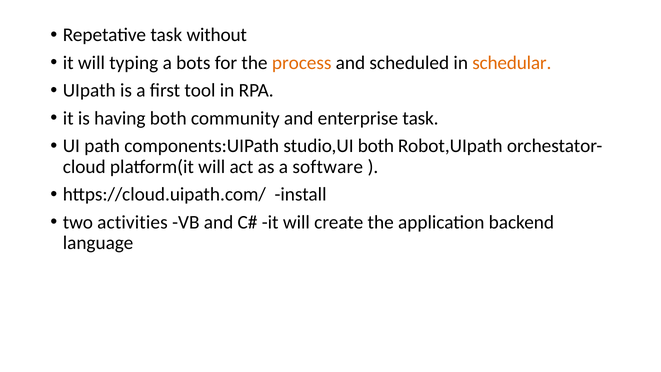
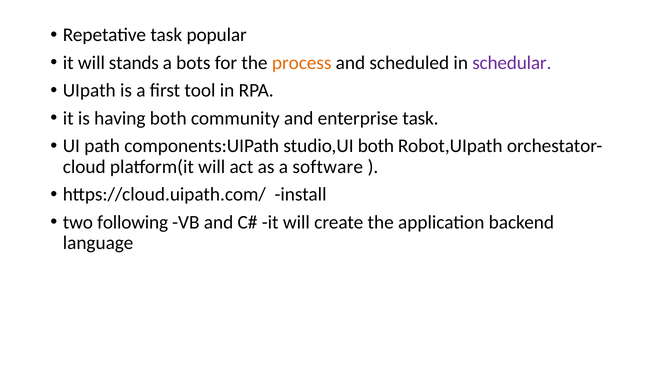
without: without -> popular (217, 35)
typing: typing -> stands (134, 63)
schedular colour: orange -> purple (512, 63)
activities: activities -> following (133, 222)
